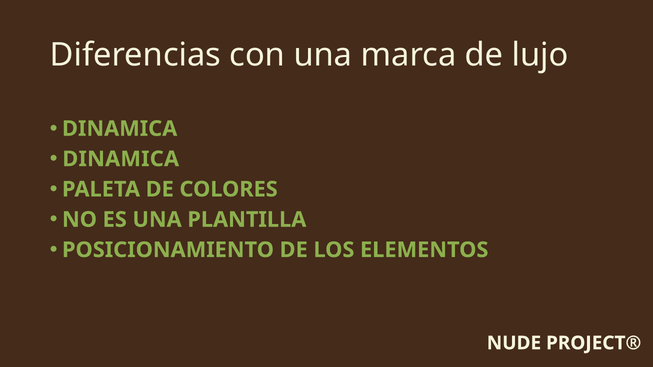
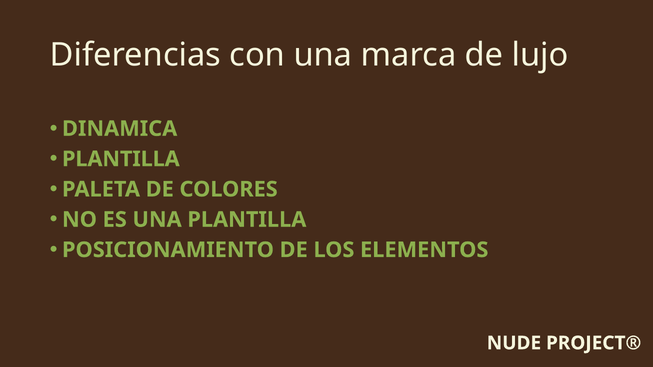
DINAMICA: DINAMICA -> PLANTILLA (121, 159)
